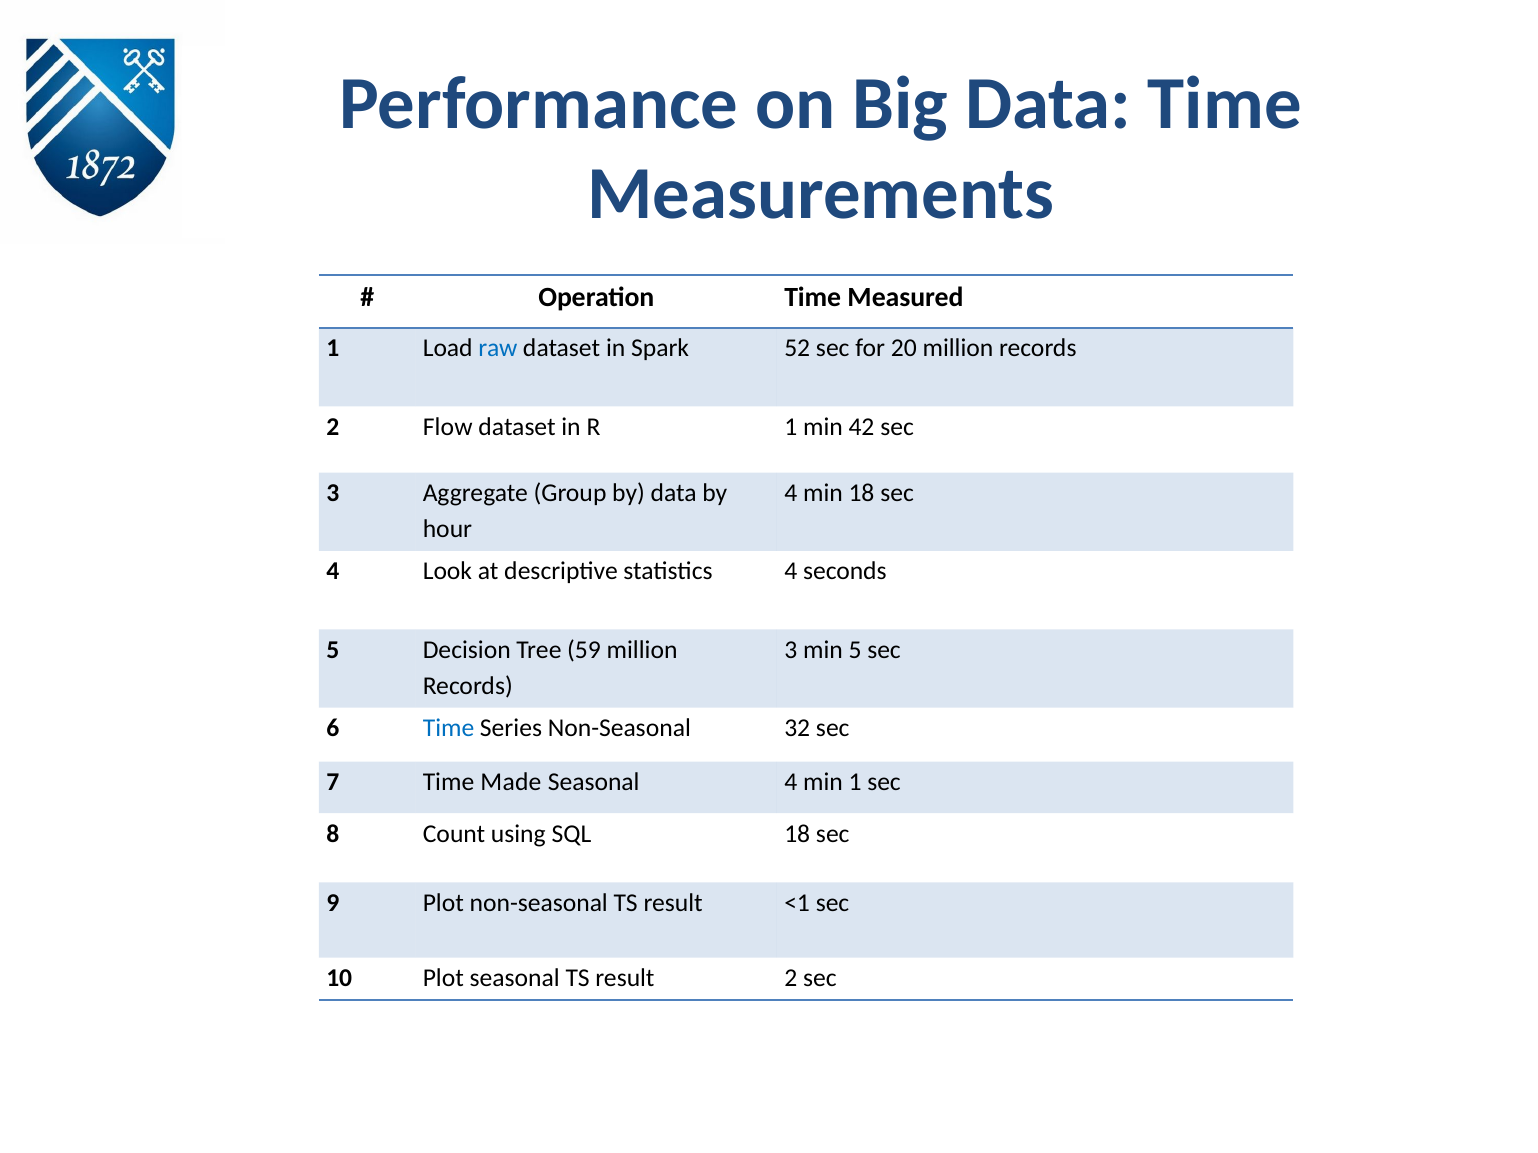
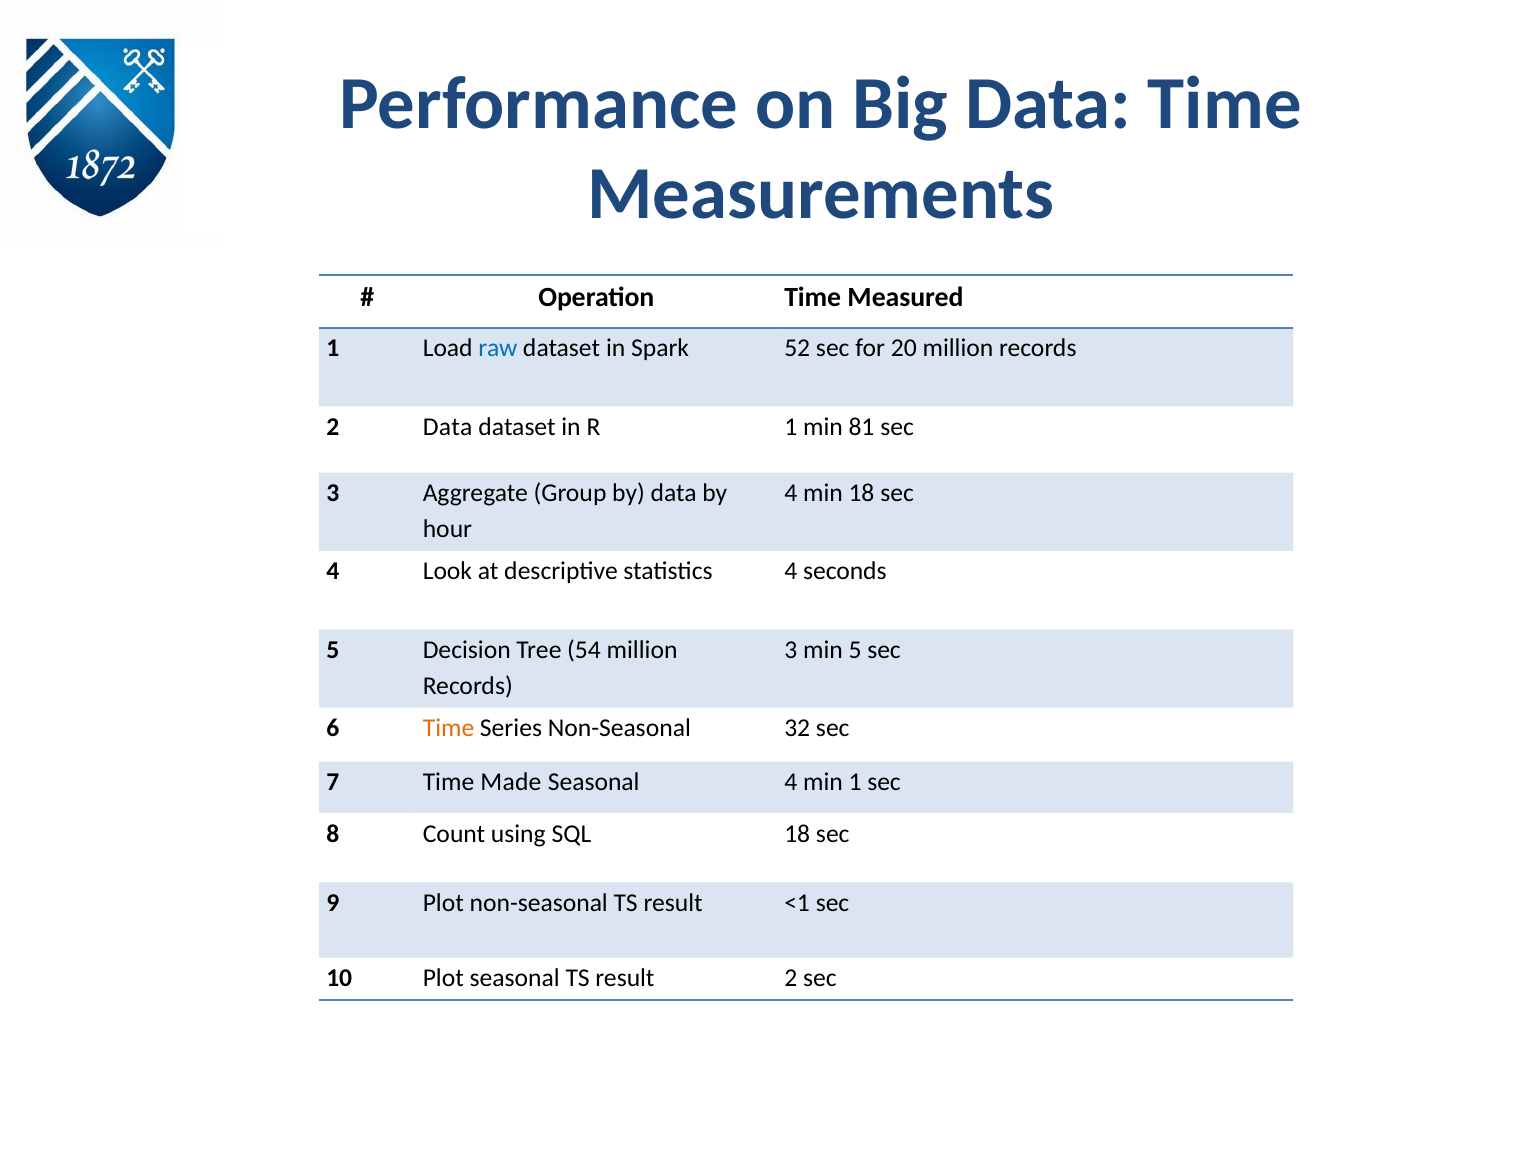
2 Flow: Flow -> Data (448, 427)
42: 42 -> 81 (862, 427)
59: 59 -> 54 (584, 650)
Time colour: blue -> orange (449, 729)
